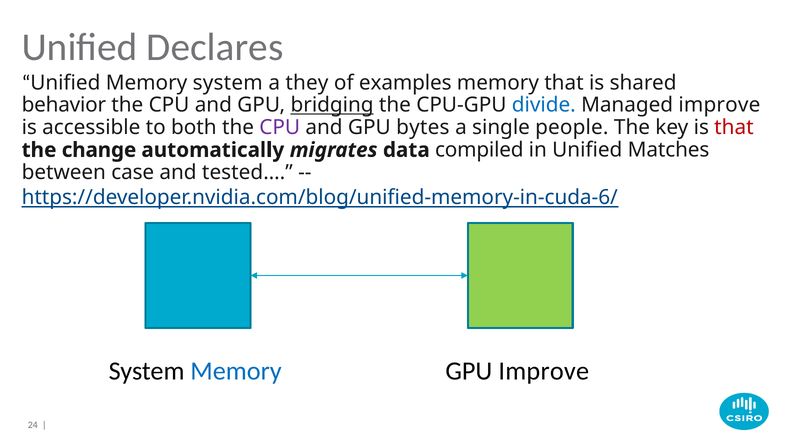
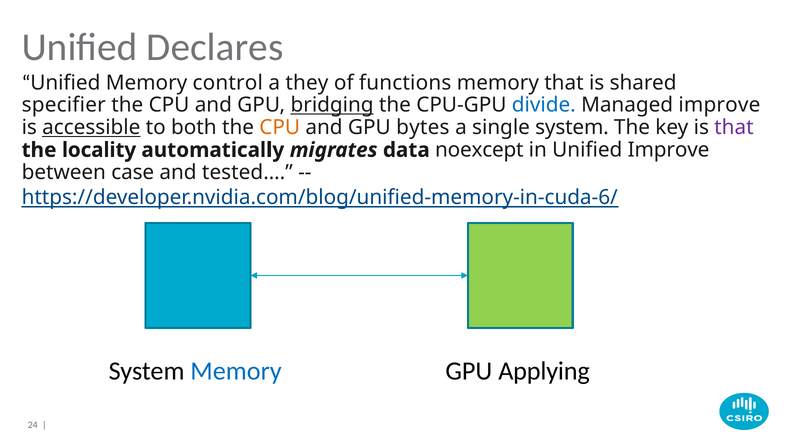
Memory system: system -> control (228, 83)
examples: examples -> functions (405, 83)
behavior: behavior -> specifier (64, 105)
accessible underline: none -> present (91, 127)
CPU colour: purple -> orange (280, 127)
single people: people -> system (572, 127)
that colour: red -> purple (734, 127)
change: change -> locality (99, 150)
compiled: compiled -> noexcept (479, 150)
Unified Matches: Matches -> Improve (669, 150)
GPU Improve: Improve -> Applying (544, 371)
